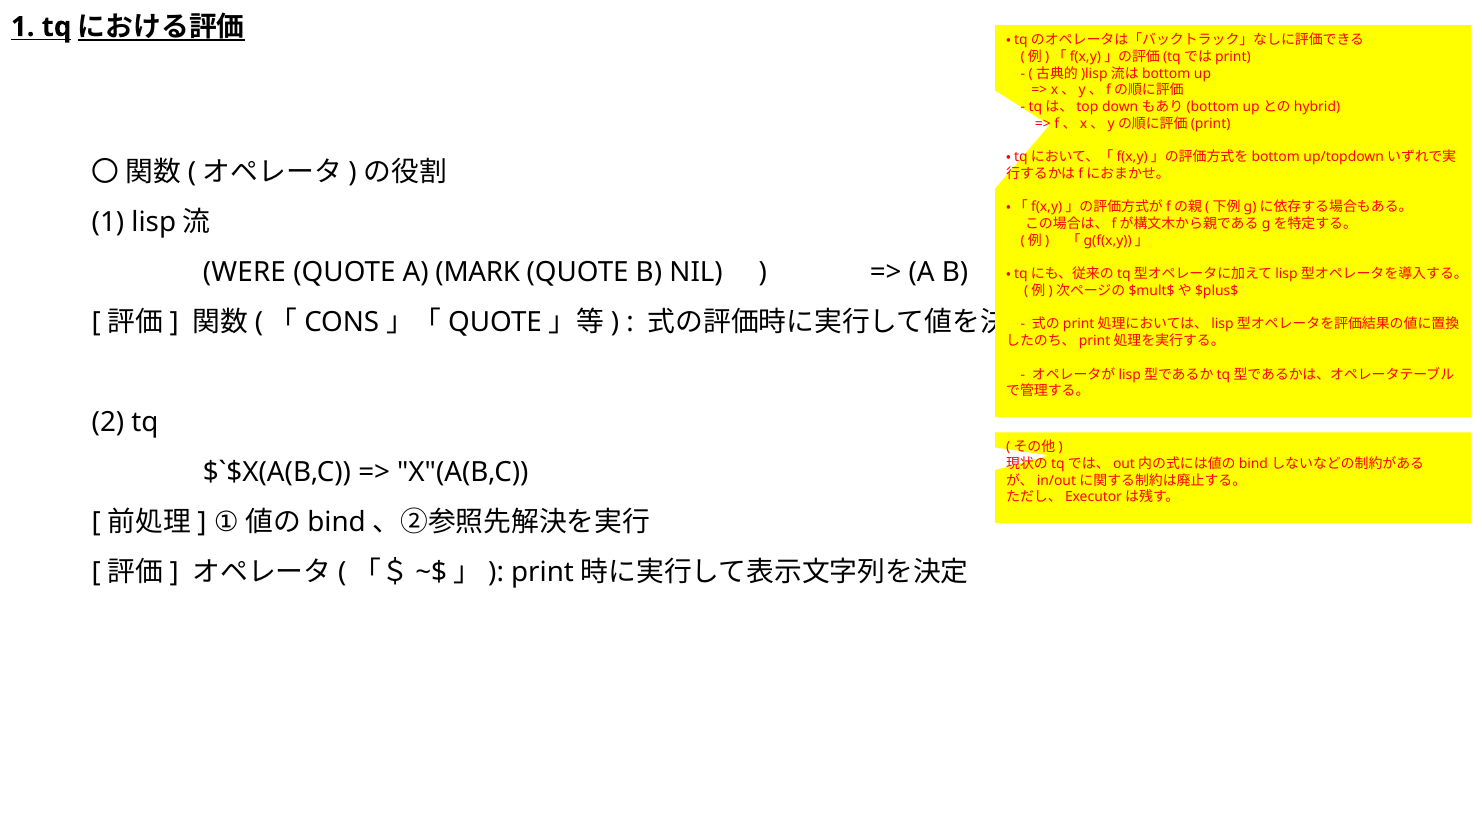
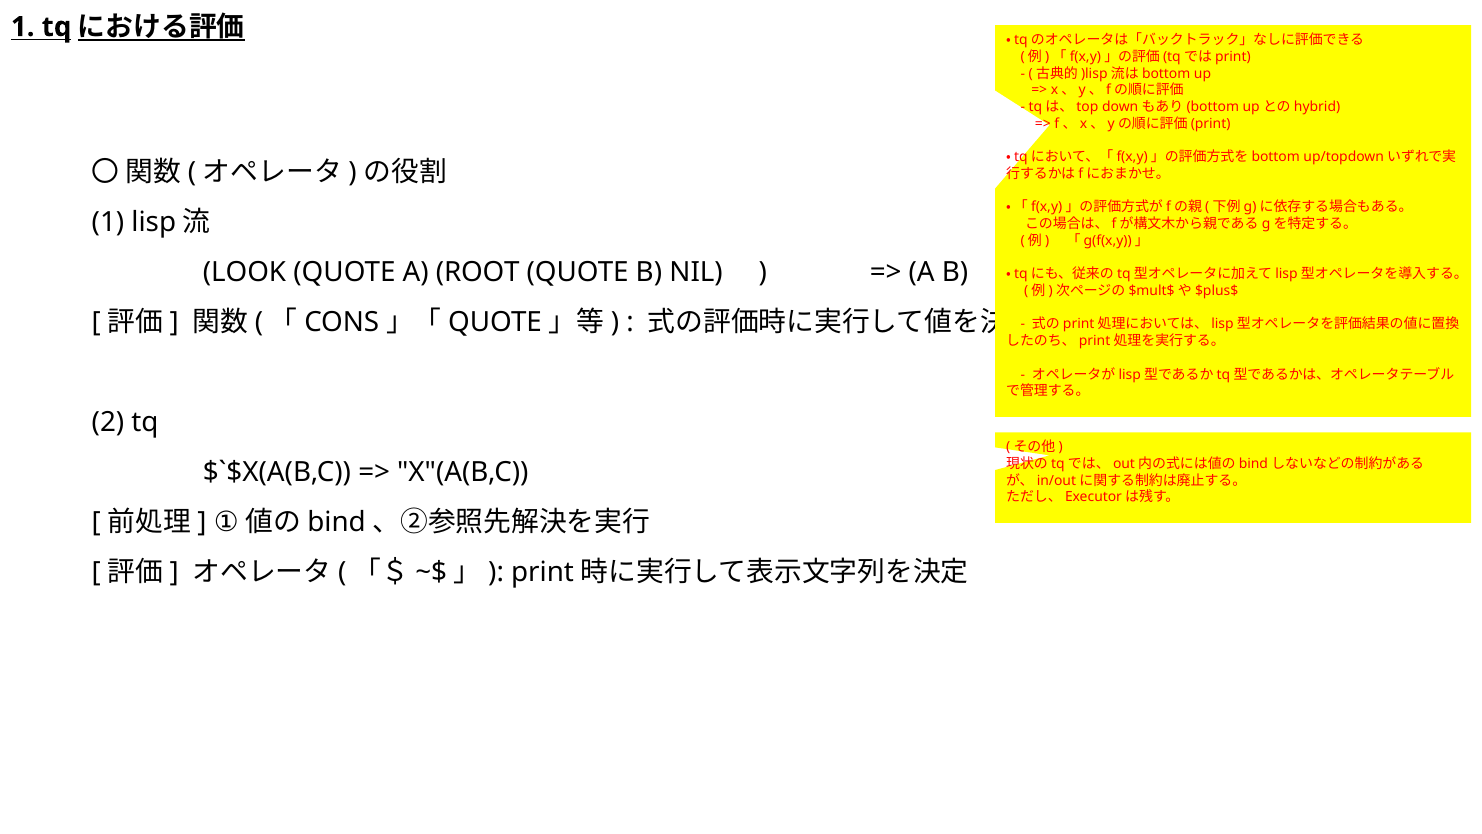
WERE: WERE -> LOOK (245, 272)
MARK: MARK -> ROOT (478, 272)
